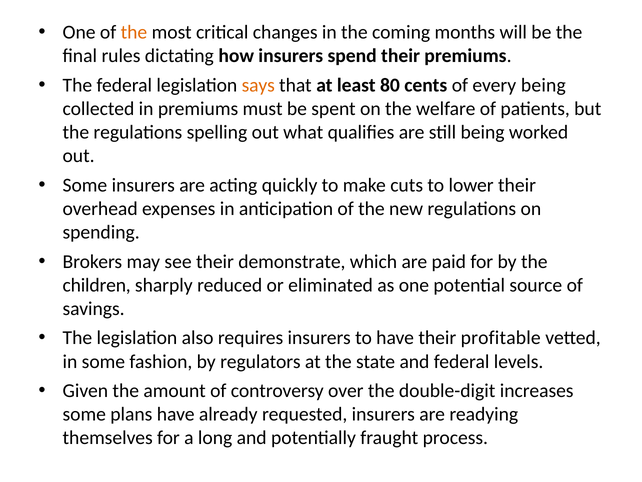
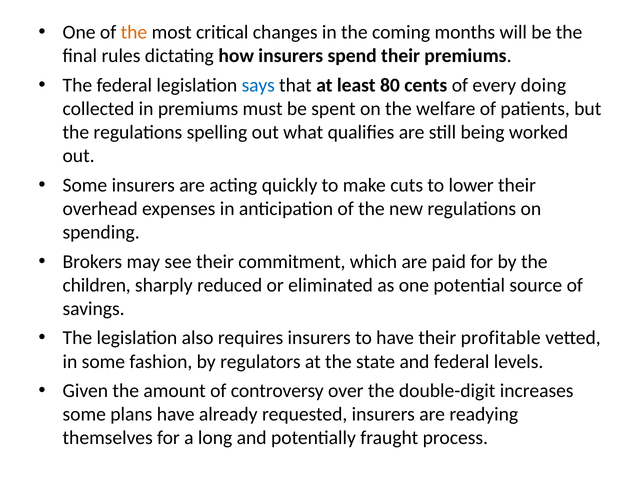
says colour: orange -> blue (258, 85)
every being: being -> doing (543, 85)
demonstrate: demonstrate -> commitment (292, 261)
